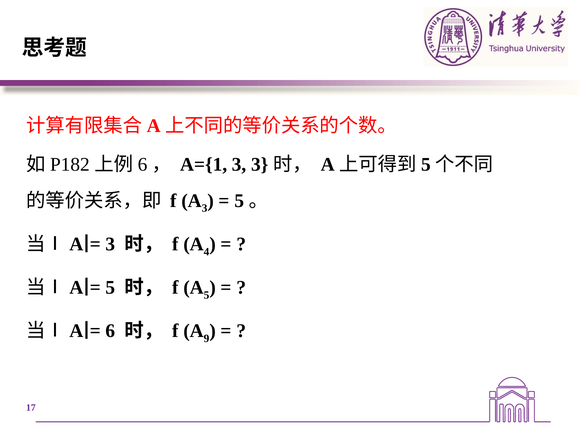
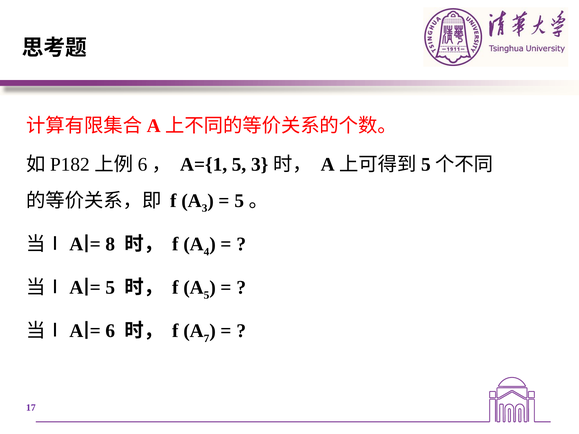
A={1 3: 3 -> 5 (239, 165)
3: 3 -> 8 (110, 244)
9: 9 -> 7 (207, 339)
